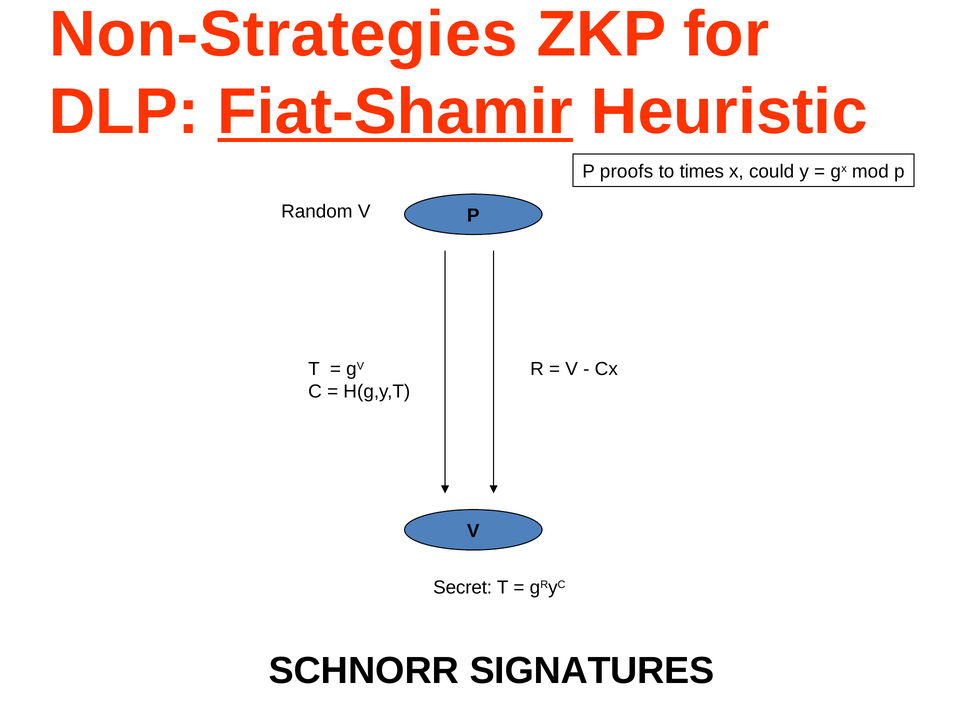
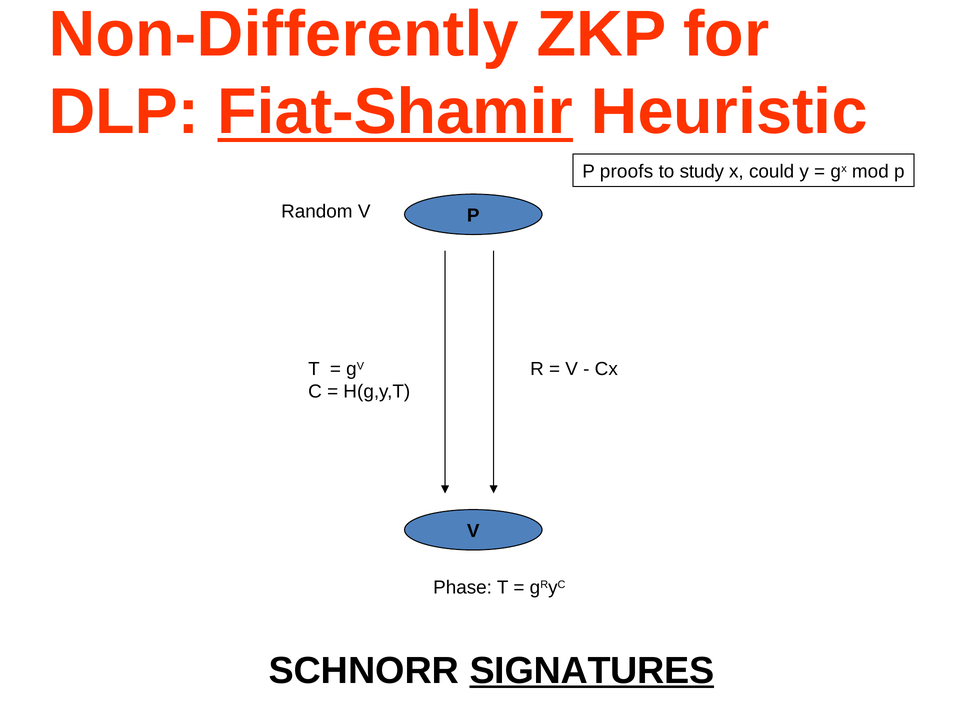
Non-Strategies: Non-Strategies -> Non-Differently (284, 34)
times: times -> study (702, 172)
Secret: Secret -> Phase (463, 588)
SIGNATURES underline: none -> present (592, 671)
